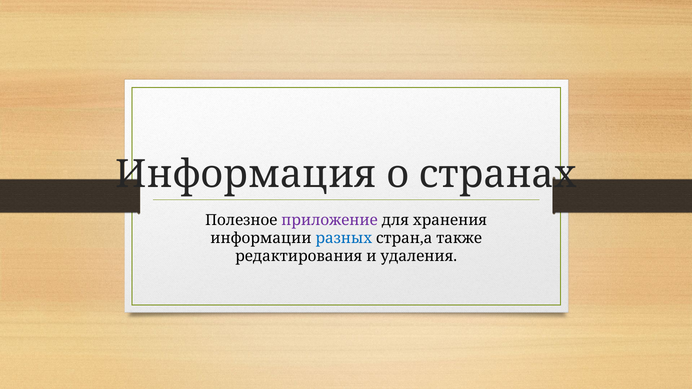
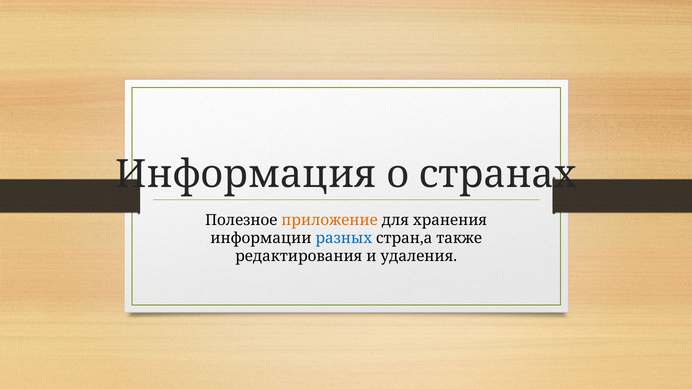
приложение colour: purple -> orange (330, 220)
